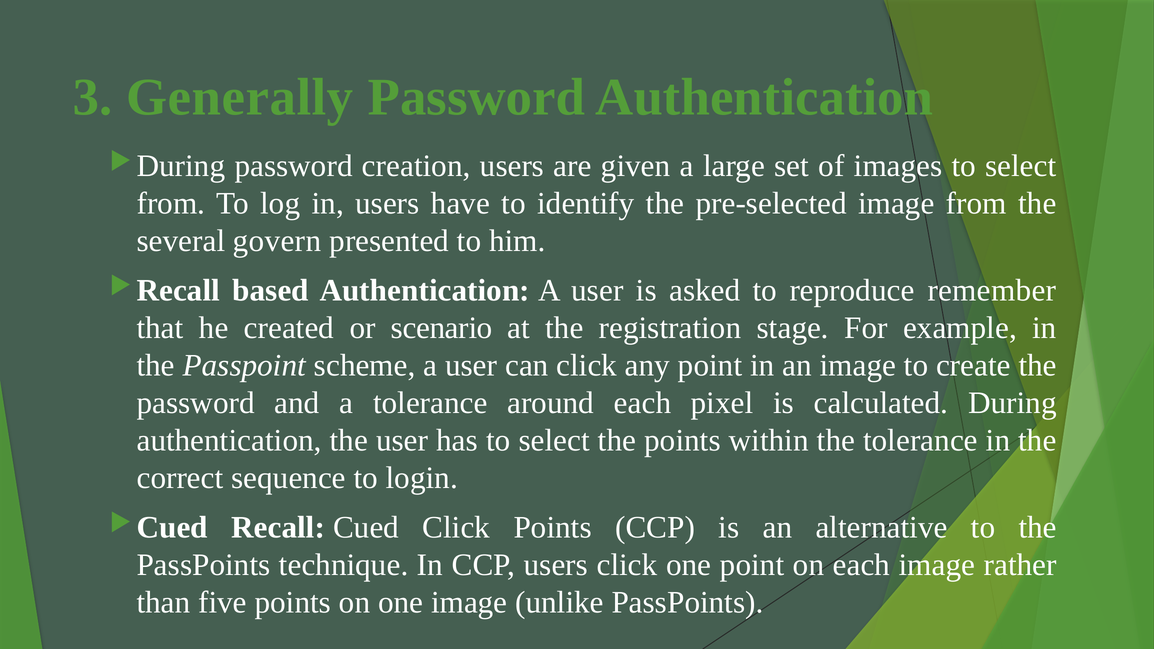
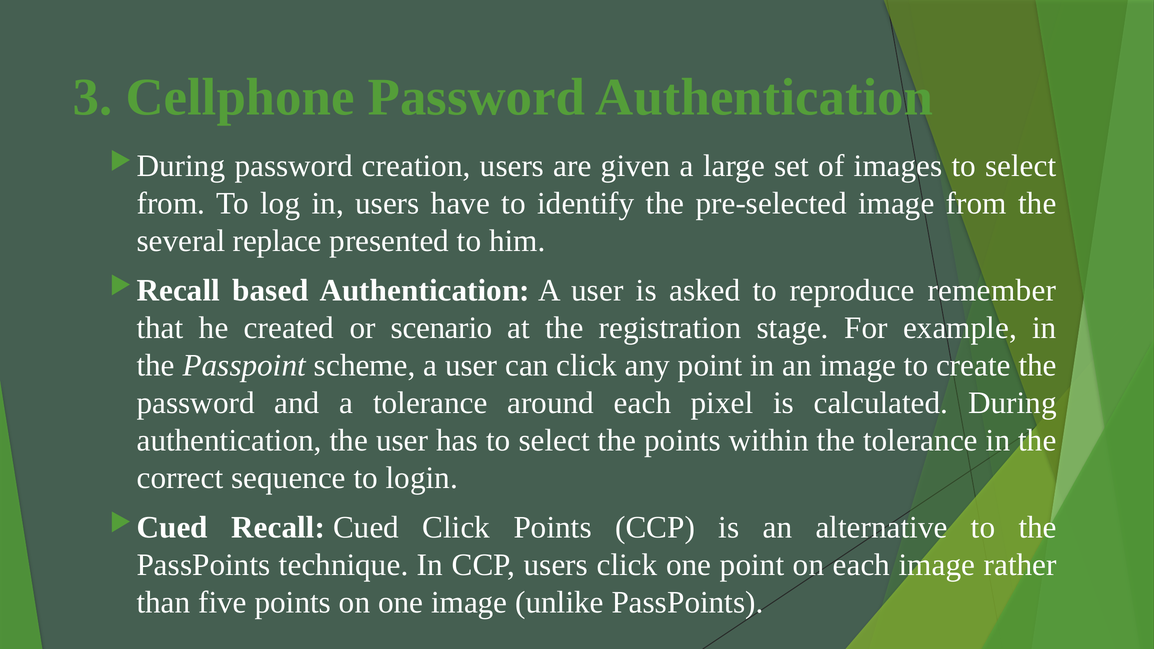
Generally: Generally -> Cellphone (240, 97)
govern: govern -> replace (277, 241)
